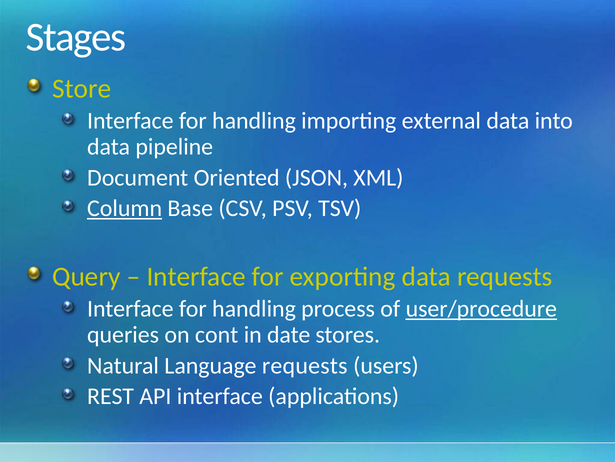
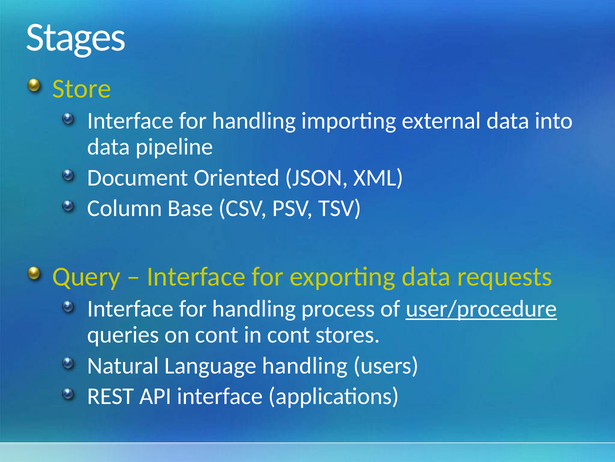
Column underline: present -> none (125, 208)
in date: date -> cont (289, 334)
Language requests: requests -> handling (305, 365)
